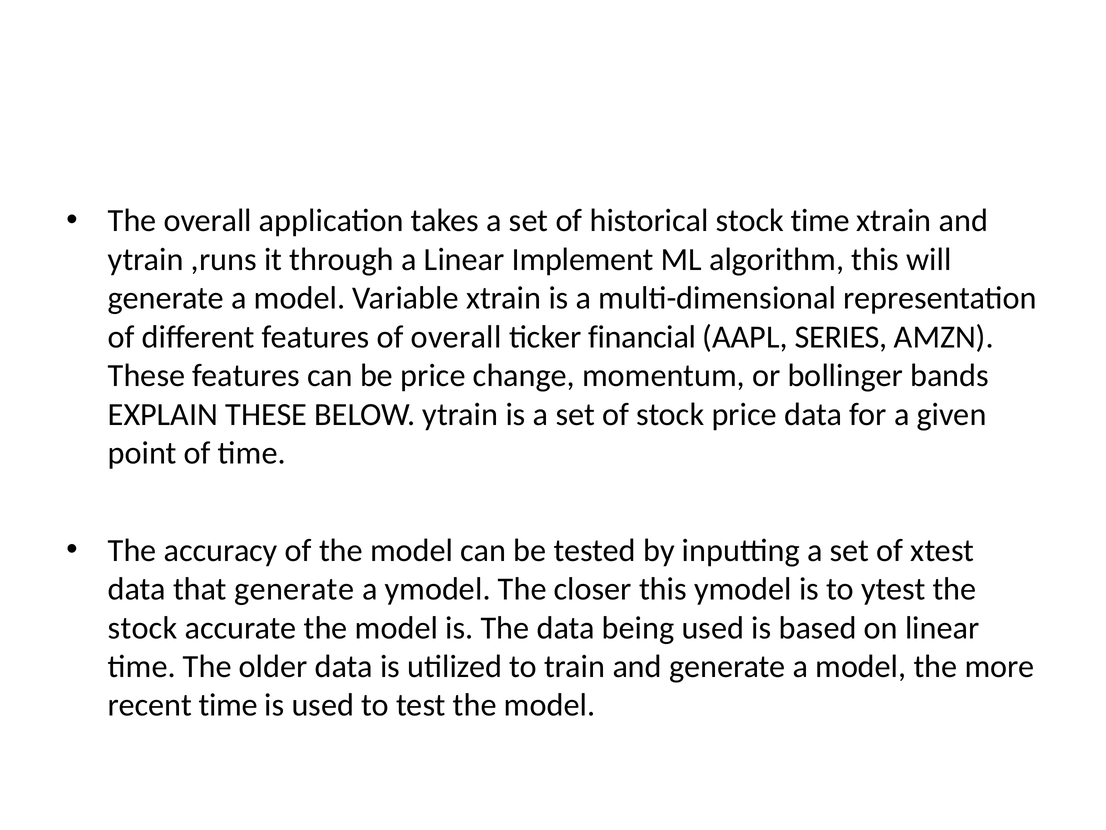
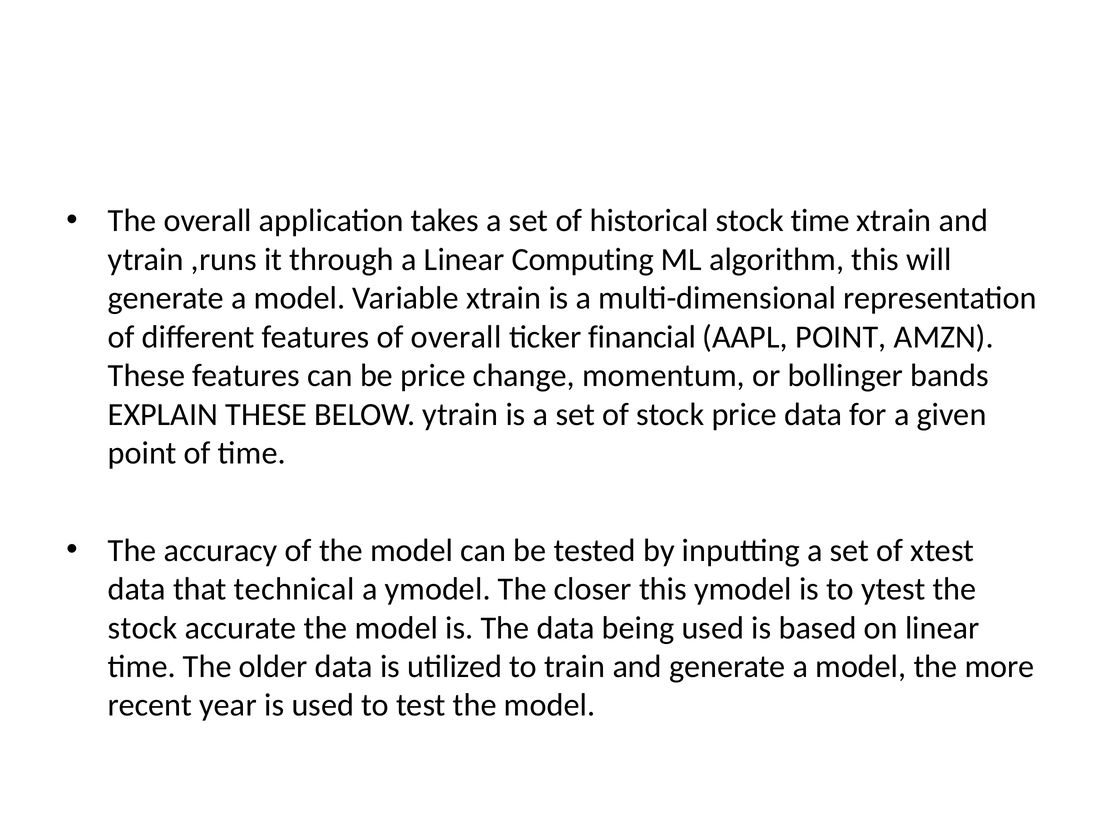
Implement: Implement -> Computing (583, 259)
AAPL SERIES: SERIES -> POINT (841, 337)
that generate: generate -> technical (294, 589)
recent time: time -> year (228, 705)
